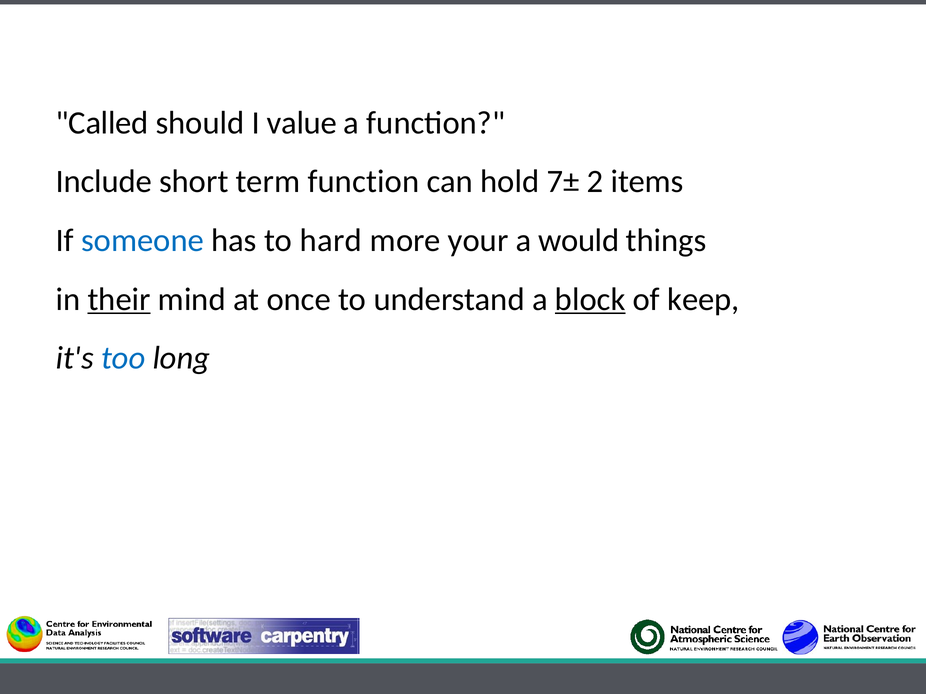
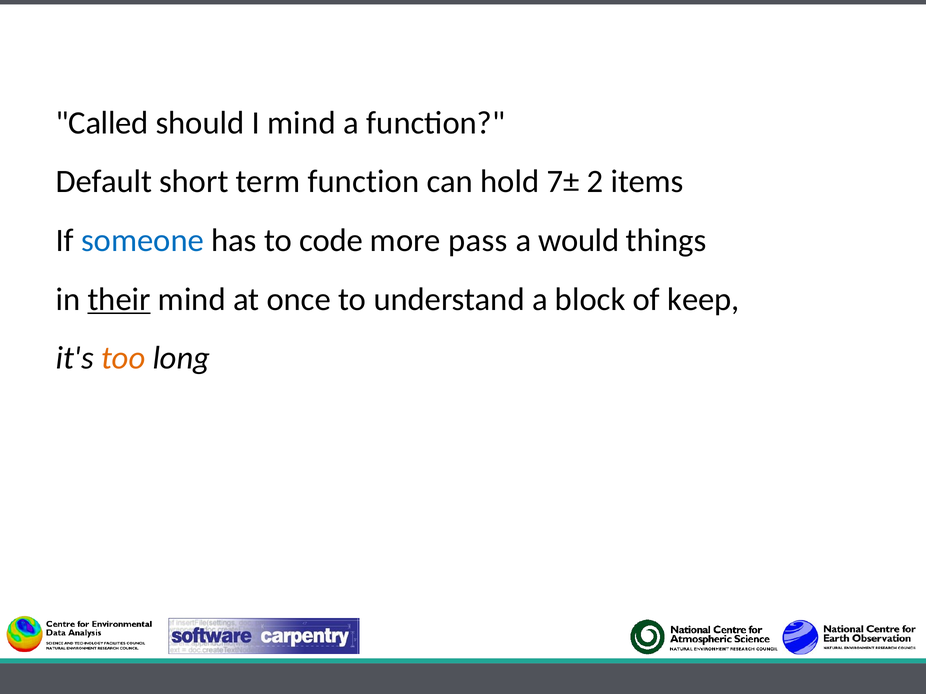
I value: value -> mind (301, 123)
Include: Include -> Default (104, 182)
hard: hard -> code (331, 241)
your: your -> pass (478, 241)
block underline: present -> none (590, 299)
too colour: blue -> orange (123, 358)
